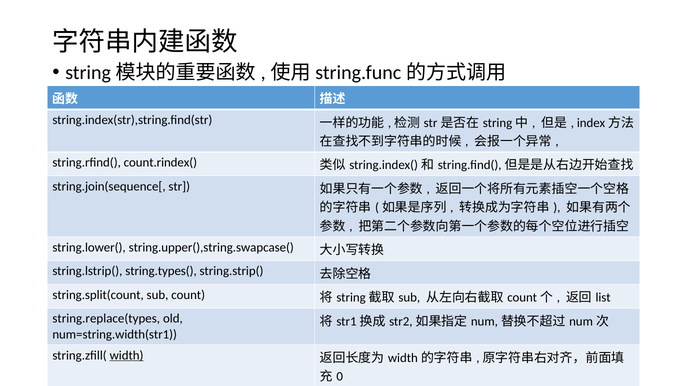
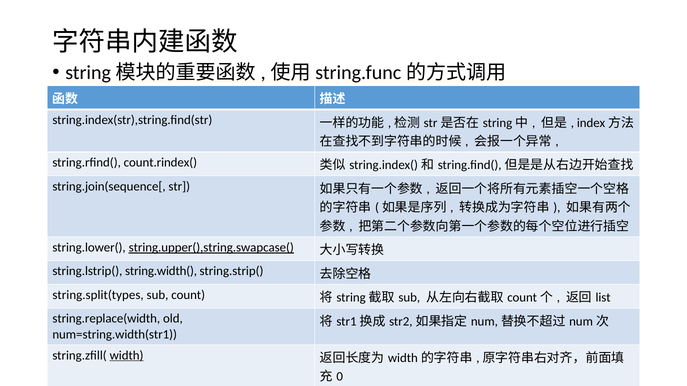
string.upper(),string.swapcase( underline: none -> present (211, 248)
string.types(: string.types( -> string.width( (161, 271)
string.split(count: string.split(count -> string.split(types (98, 295)
string.replace(types: string.replace(types -> string.replace(width (106, 319)
